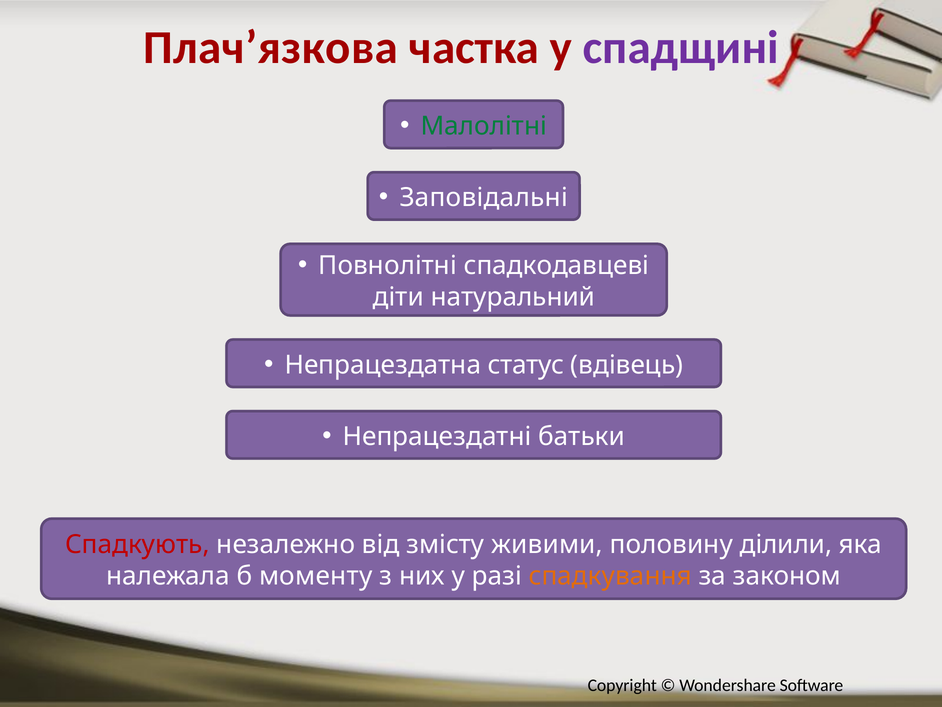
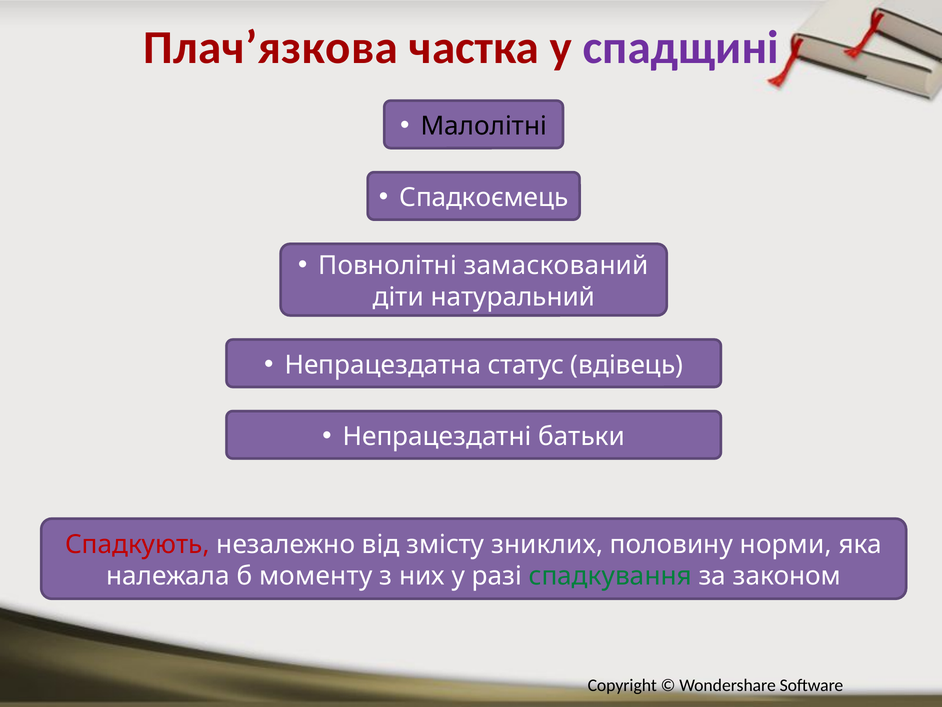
Малолітні colour: green -> black (484, 126)
Заповідальні: Заповідальні -> Спадкоємець (484, 198)
спадкодавцеві: спадкодавцеві -> замаскований (556, 266)
живими: живими -> зниклих (547, 544)
ділили: ділили -> норми (786, 544)
спадкування colour: orange -> green (610, 576)
